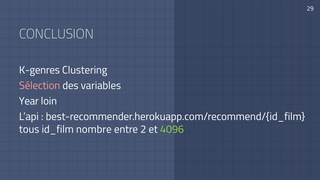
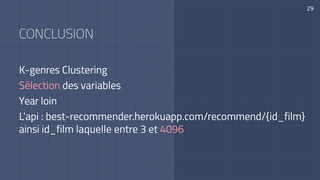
tous: tous -> ainsi (29, 129)
nombre: nombre -> laquelle (94, 129)
2: 2 -> 3 (143, 129)
4096 colour: light green -> pink (172, 129)
